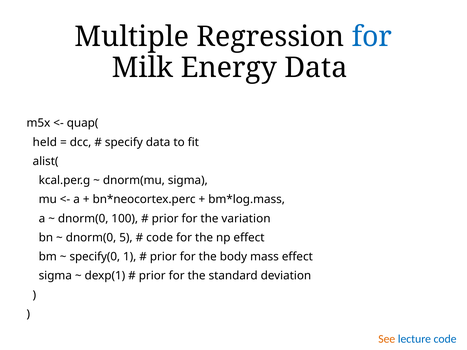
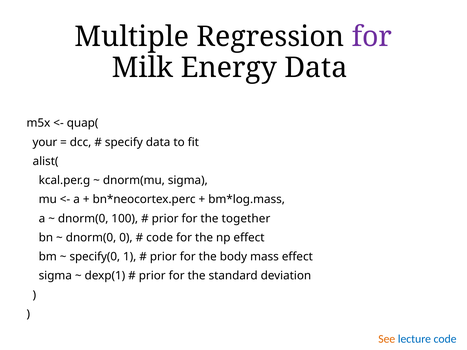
for colour: blue -> purple (372, 37)
held: held -> your (45, 142)
variation: variation -> together (246, 219)
5: 5 -> 0 (126, 238)
